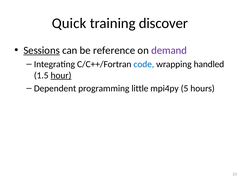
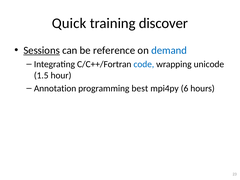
demand colour: purple -> blue (169, 50)
handled: handled -> unicode (209, 64)
hour underline: present -> none (61, 75)
Dependent: Dependent -> Annotation (55, 88)
little: little -> best (140, 88)
5: 5 -> 6 (185, 88)
